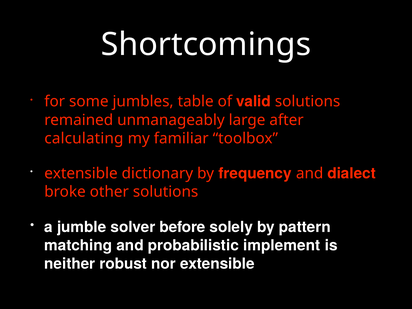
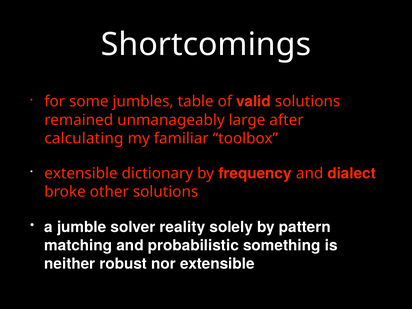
before: before -> reality (182, 227)
implement: implement -> something (282, 246)
